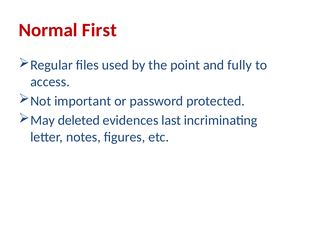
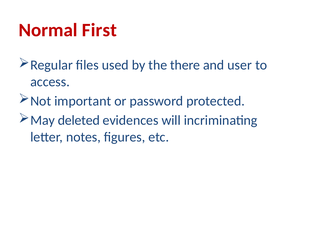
point: point -> there (185, 65)
fully: fully -> user (240, 65)
last: last -> will (171, 121)
